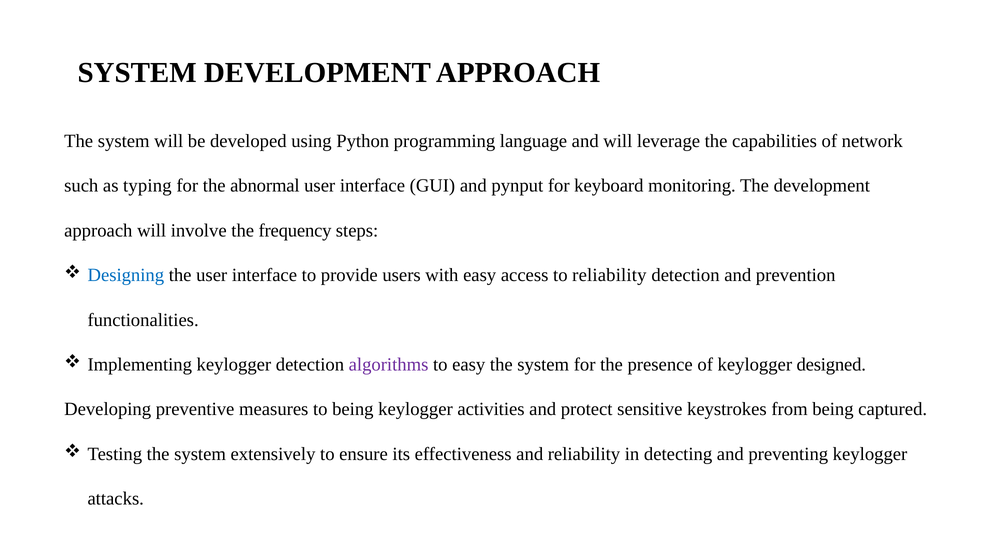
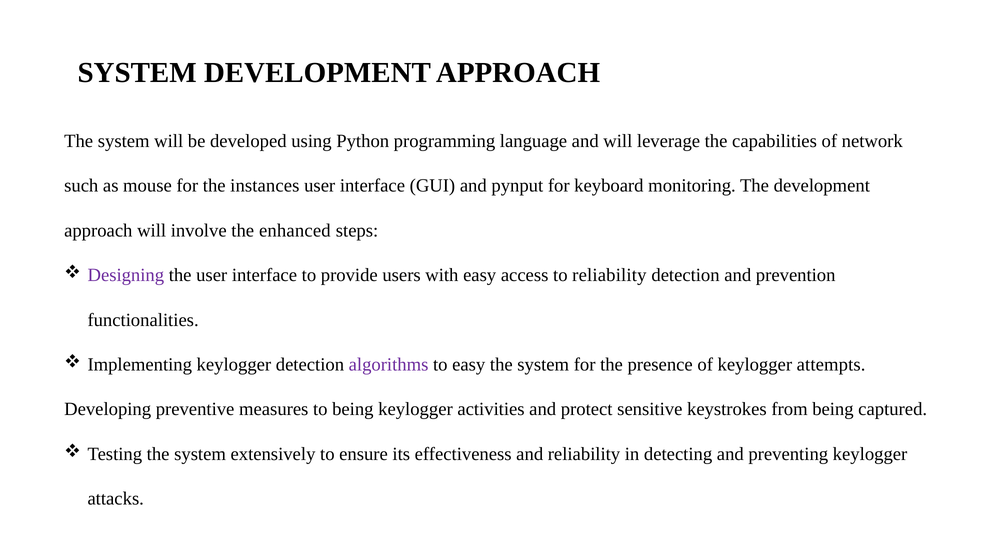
typing: typing -> mouse (147, 186)
abnormal: abnormal -> instances (265, 186)
frequency: frequency -> enhanced (295, 231)
Designing colour: blue -> purple (126, 275)
designed: designed -> attempts (831, 365)
